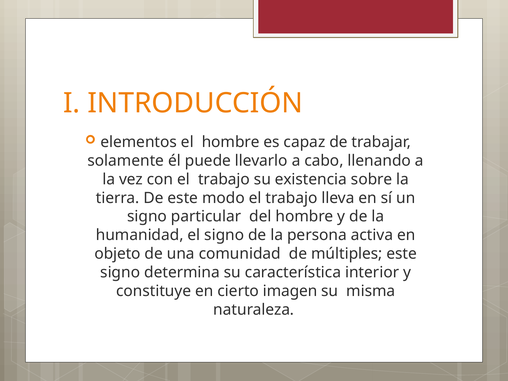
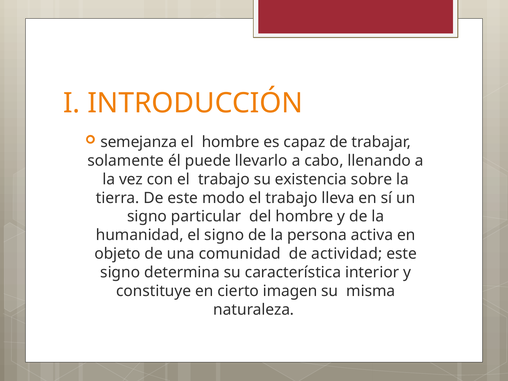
elementos: elementos -> semejanza (139, 142)
múltiples: múltiples -> actividad (347, 254)
